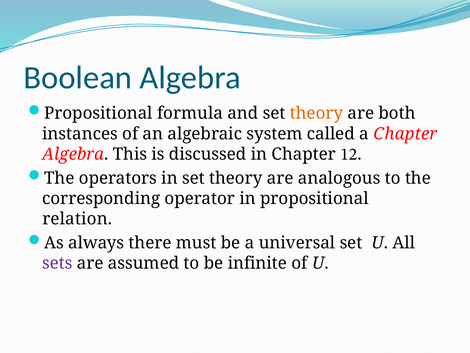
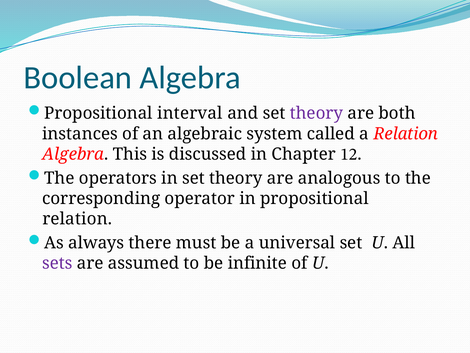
formula: formula -> interval (190, 113)
theory colour: orange -> purple (316, 113)
a Chapter: Chapter -> Relation (406, 134)
